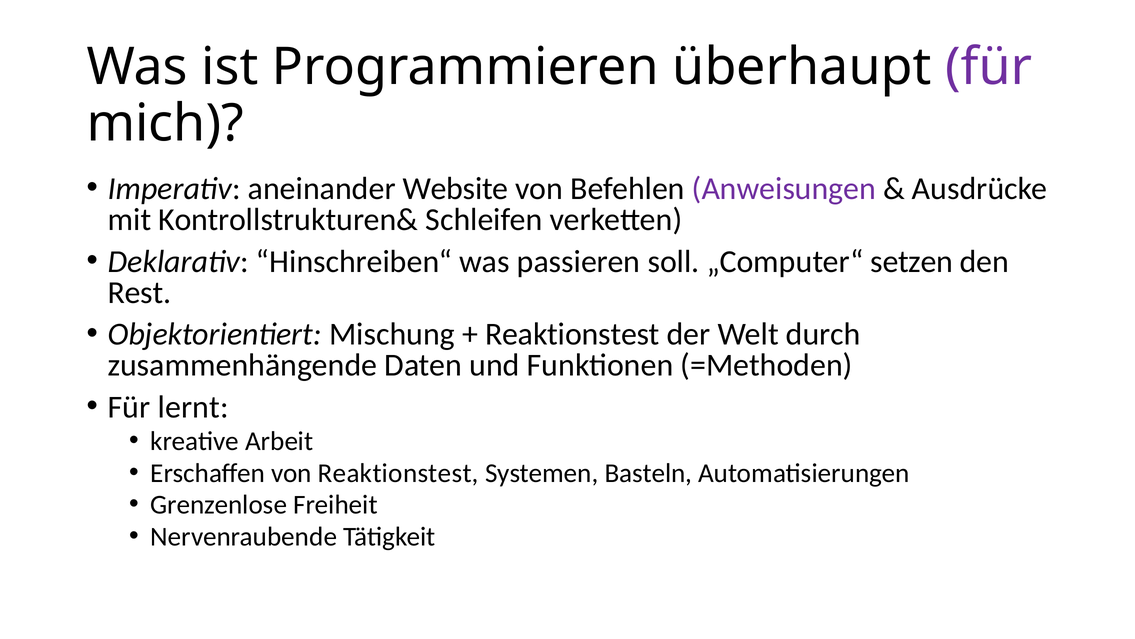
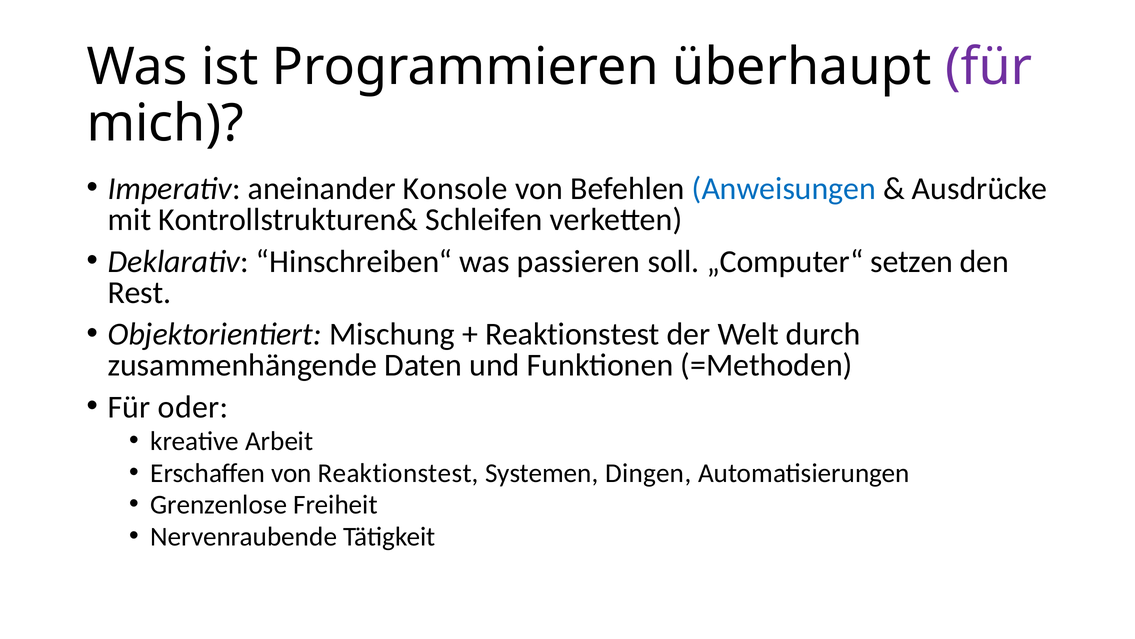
Website: Website -> Konsole (455, 188)
Anweisungen colour: purple -> blue (784, 188)
lernt: lernt -> oder (193, 407)
Basteln: Basteln -> Dingen (648, 473)
